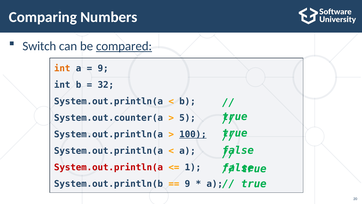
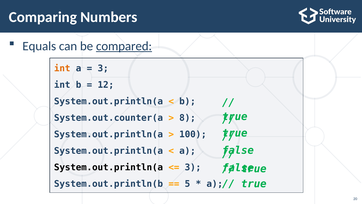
Switch: Switch -> Equals (39, 46)
9: 9 -> 3 (103, 68)
32: 32 -> 12 (106, 85)
5: 5 -> 8 (187, 118)
100 underline: present -> none (193, 134)
System.out.println(a colour: red -> black (109, 167)
1: 1 -> 3 (193, 167)
9: 9 -> 5 (187, 184)
